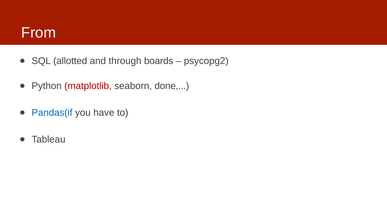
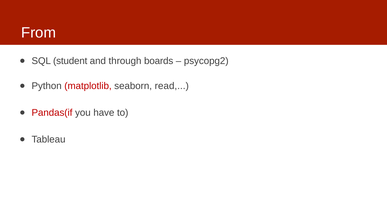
allotted: allotted -> student (70, 61)
done: done -> read (172, 86)
Pandas(if colour: blue -> red (52, 113)
